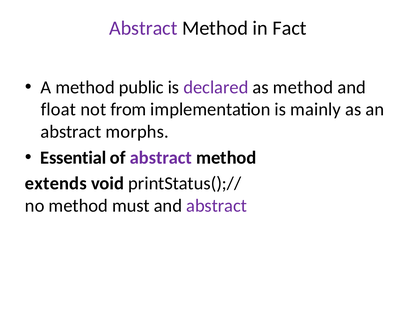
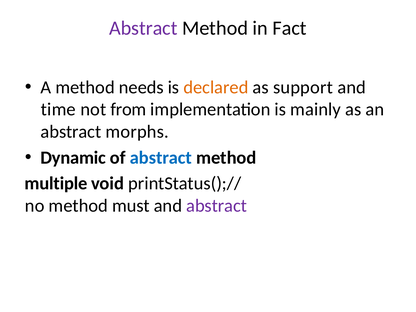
public: public -> needs (141, 87)
declared colour: purple -> orange (216, 87)
as method: method -> support (303, 87)
float: float -> time (58, 109)
Essential: Essential -> Dynamic (73, 158)
abstract colour: purple -> blue (161, 158)
extends: extends -> multiple (56, 184)
